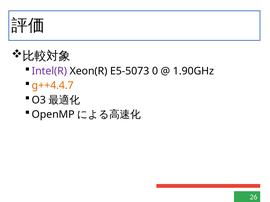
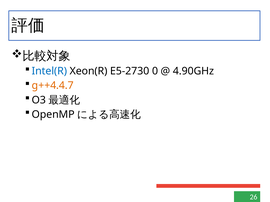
Intel(R colour: purple -> blue (49, 71)
E5-5073: E5-5073 -> E5-2730 (130, 71)
1.90GHz: 1.90GHz -> 4.90GHz (193, 71)
